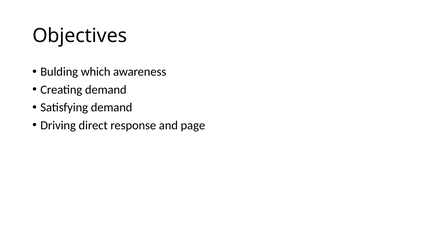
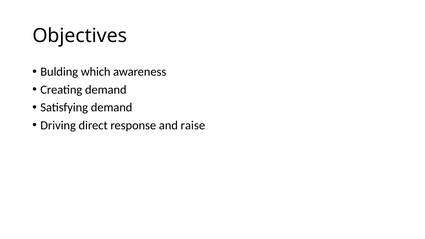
page: page -> raise (193, 125)
